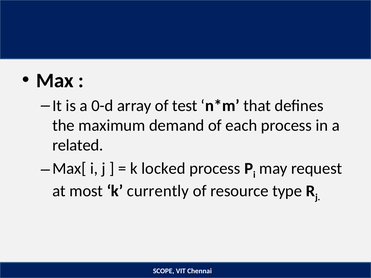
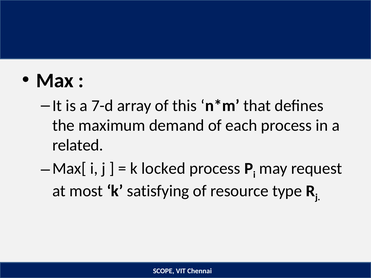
0-d: 0-d -> 7-d (102, 106)
test: test -> this (185, 106)
currently: currently -> satisfying (158, 191)
